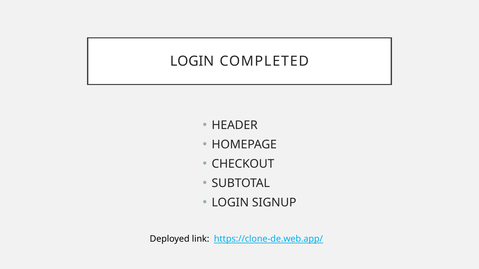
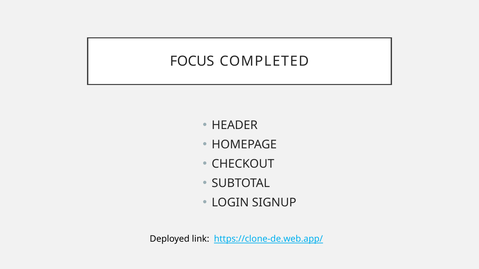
LOGIN: LOGIN -> FOCUS (192, 61)
